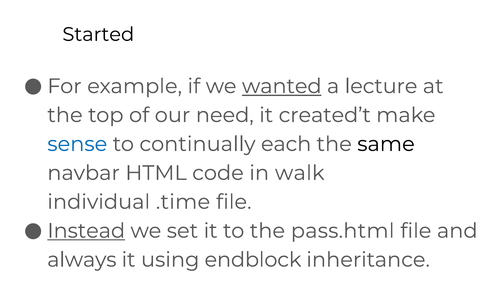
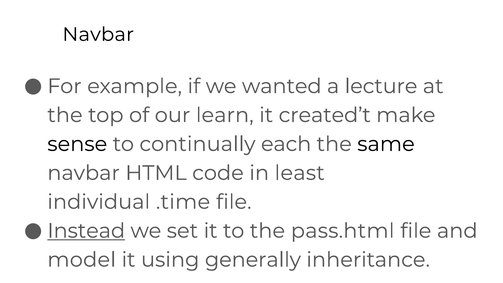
Started: Started -> Navbar (98, 34)
wanted underline: present -> none (282, 86)
need: need -> learn (225, 115)
sense colour: blue -> black (77, 144)
walk: walk -> least (300, 173)
always: always -> model (82, 260)
endblock: endblock -> generally (253, 260)
